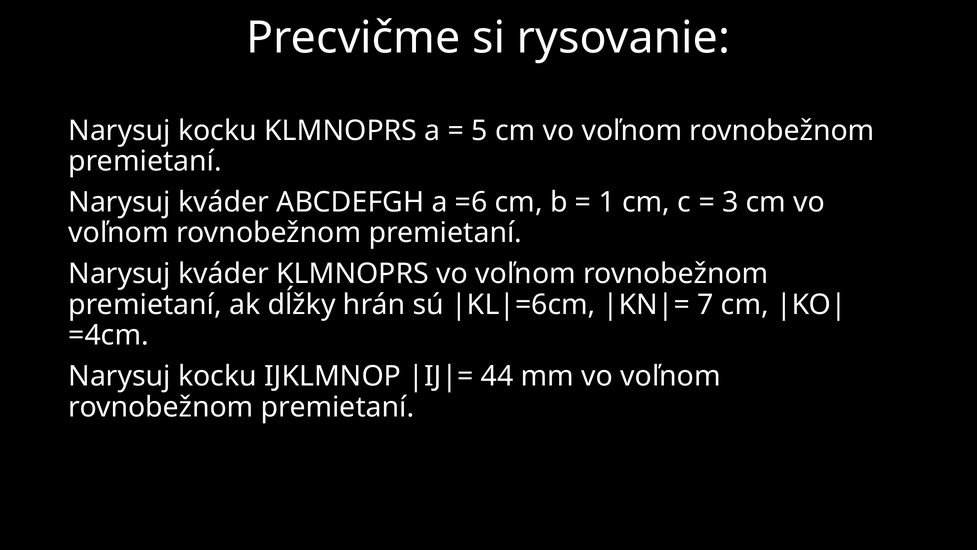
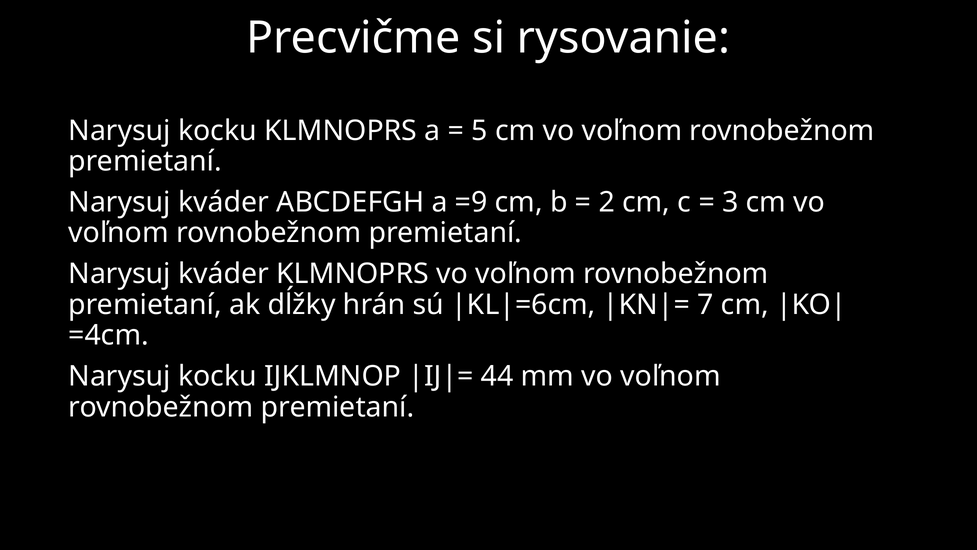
=6: =6 -> =9 (471, 202)
1: 1 -> 2 (607, 202)
